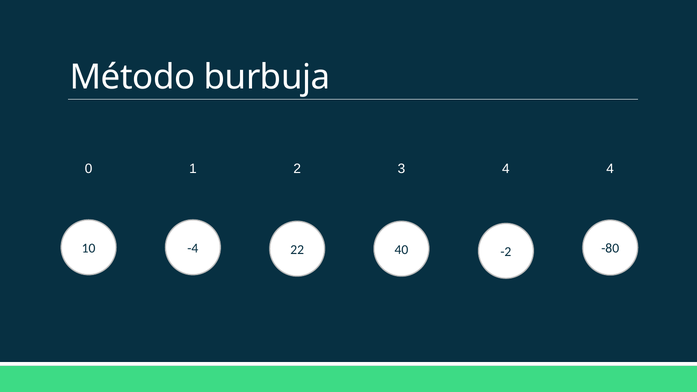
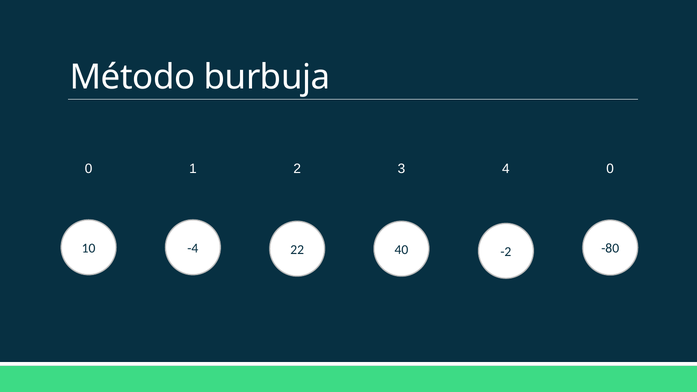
4 4: 4 -> 0 (610, 169)
